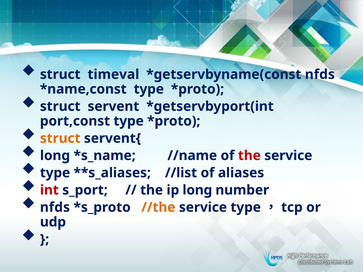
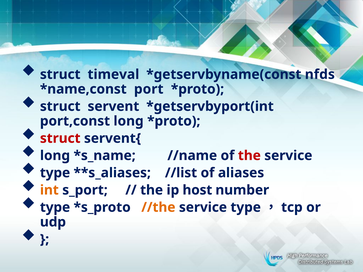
type: type -> port (149, 89)
port,const type: type -> long (129, 121)
struct colour: orange -> red (60, 138)
int colour: red -> orange (49, 190)
ip long: long -> host (197, 190)
nfds: nfds -> type (55, 207)
